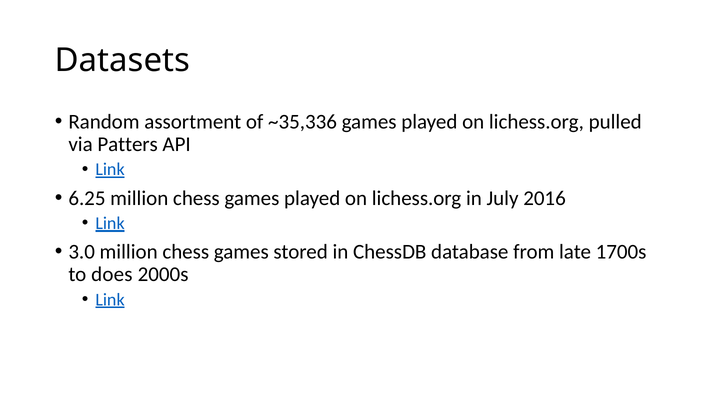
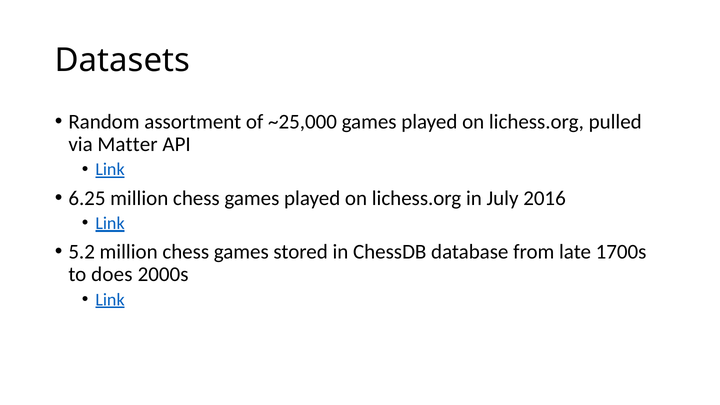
~35,336: ~35,336 -> ~25,000 (303, 122)
Patters: Patters -> Matter (128, 144)
3.0: 3.0 -> 5.2 (82, 252)
